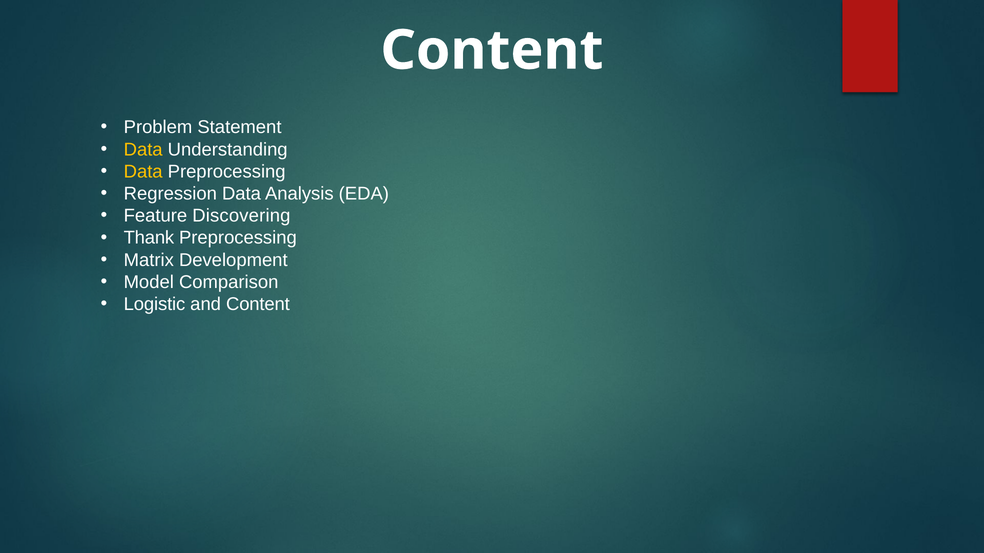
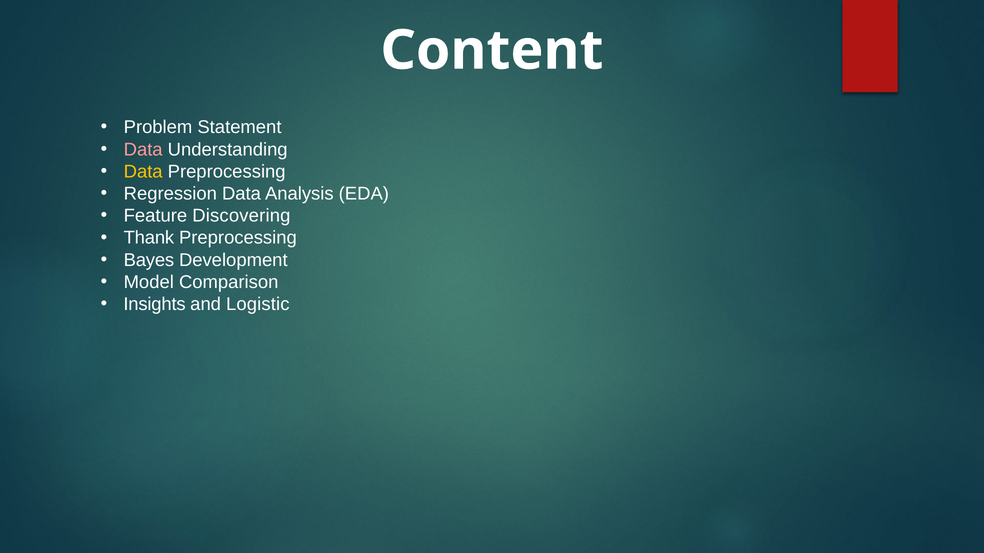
Data colour: yellow -> pink (143, 150)
Matrix: Matrix -> Bayes (149, 260)
Logistic: Logistic -> Insights (155, 305)
and Content: Content -> Logistic (258, 305)
